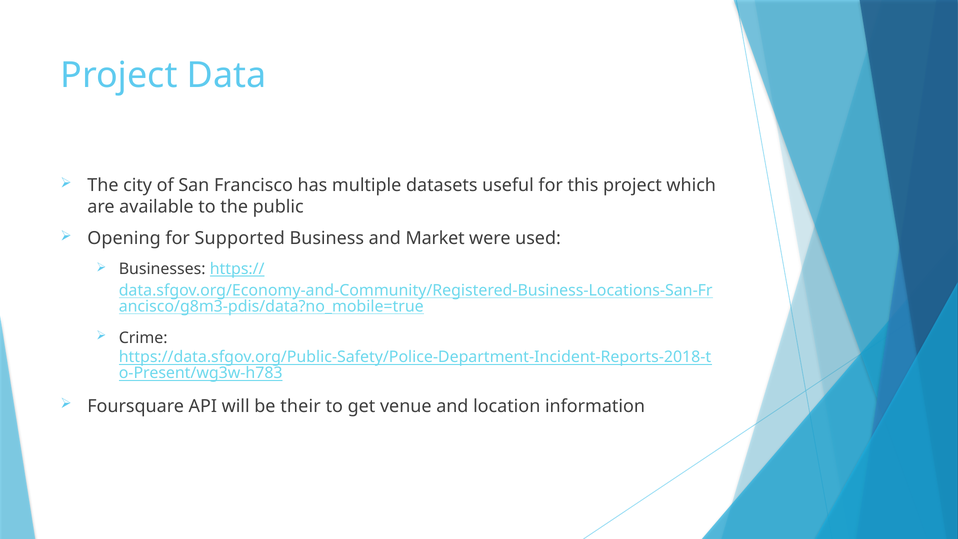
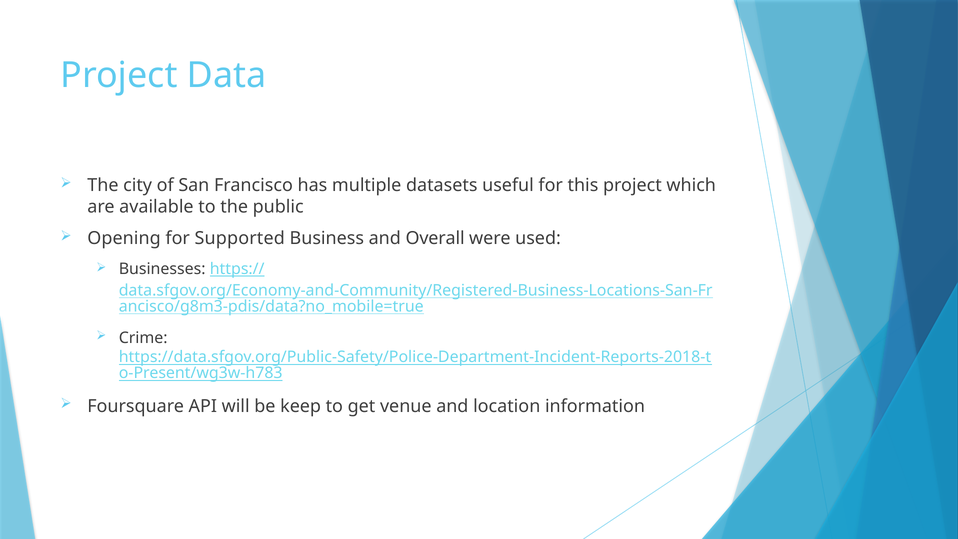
Market: Market -> Overall (435, 239)
their: their -> keep (301, 406)
